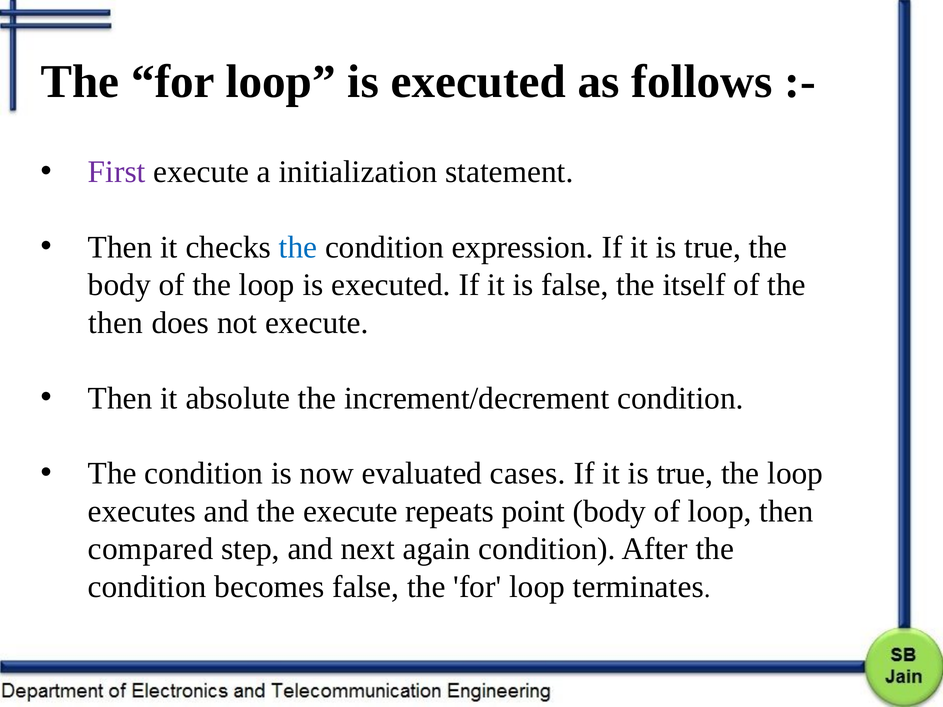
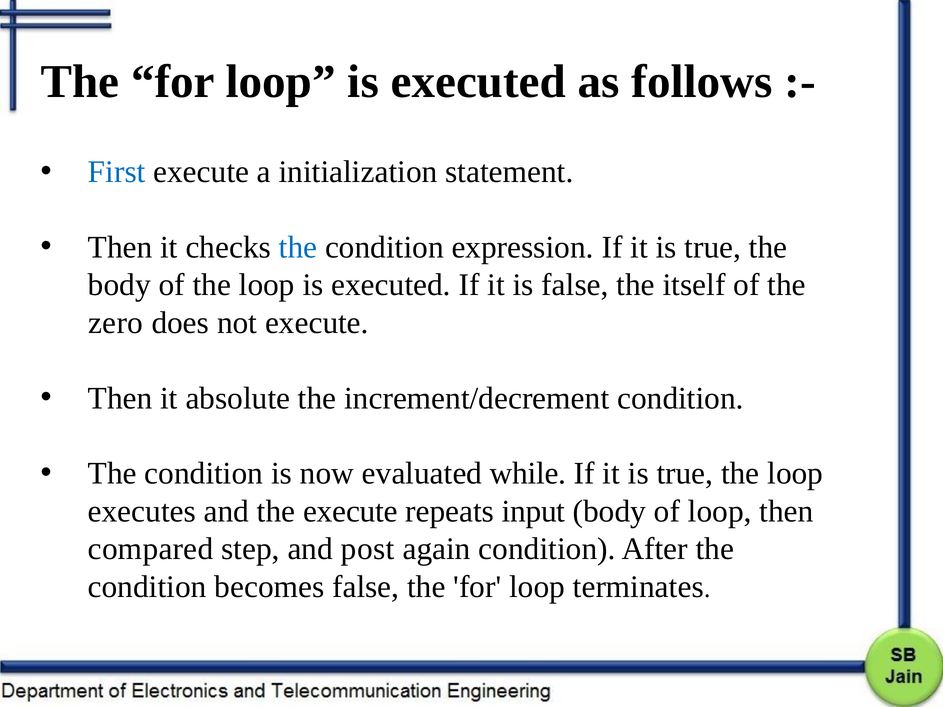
First colour: purple -> blue (117, 172)
then: then -> zero (116, 323)
cases: cases -> while (528, 474)
point: point -> input (534, 511)
next: next -> post (368, 549)
